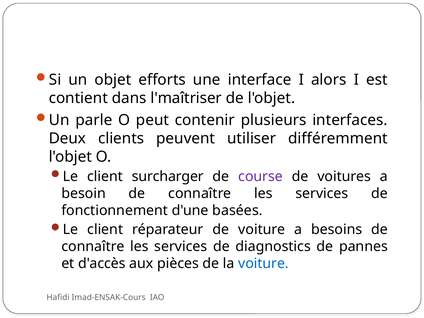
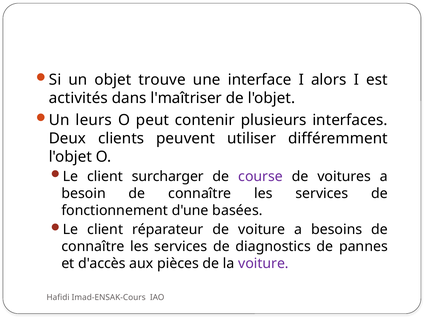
efforts: efforts -> trouve (162, 80)
contient: contient -> activités (78, 98)
parle: parle -> leurs (94, 120)
voiture colour: blue -> purple (263, 263)
